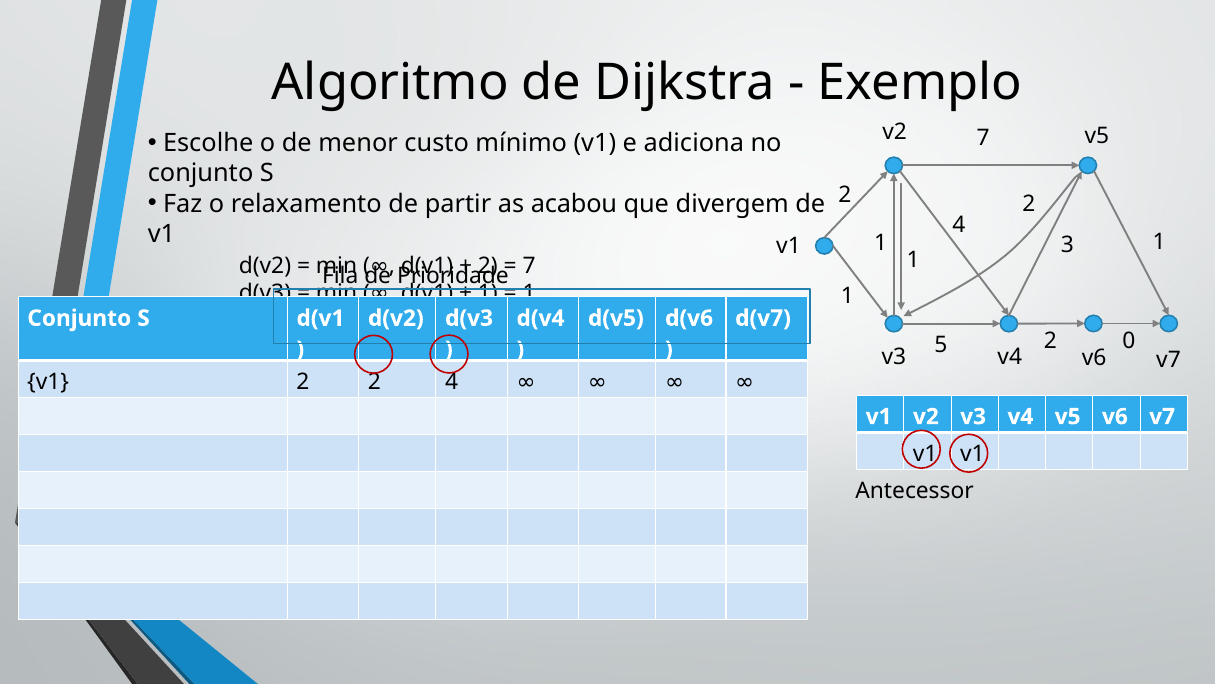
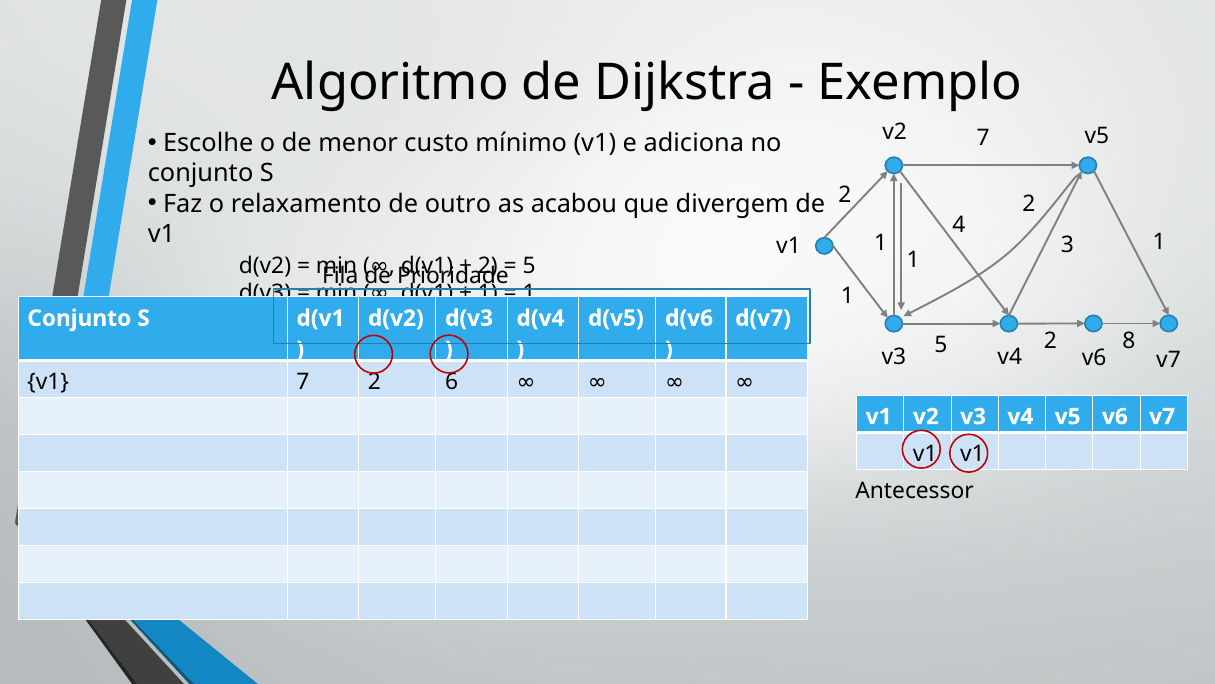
partir: partir -> outro (458, 204)
7: 7 -> 5 (529, 265)
0: 0 -> 8 (1129, 341)
v1 2: 2 -> 7 (303, 382)
2 4: 4 -> 6 (452, 382)
